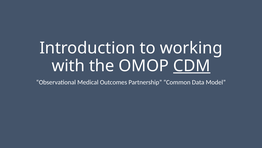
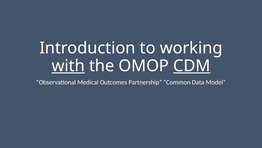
with underline: none -> present (68, 65)
